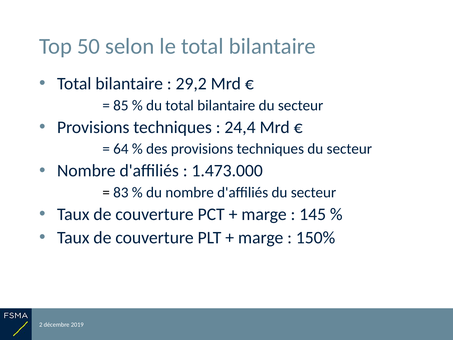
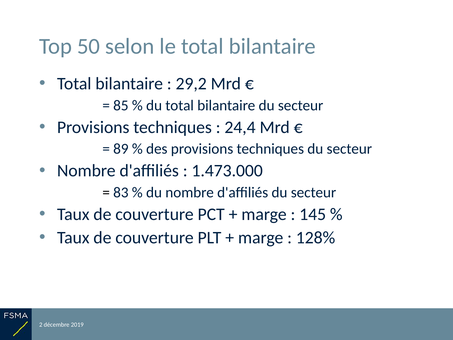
64: 64 -> 89 (121, 149)
150%: 150% -> 128% (316, 237)
